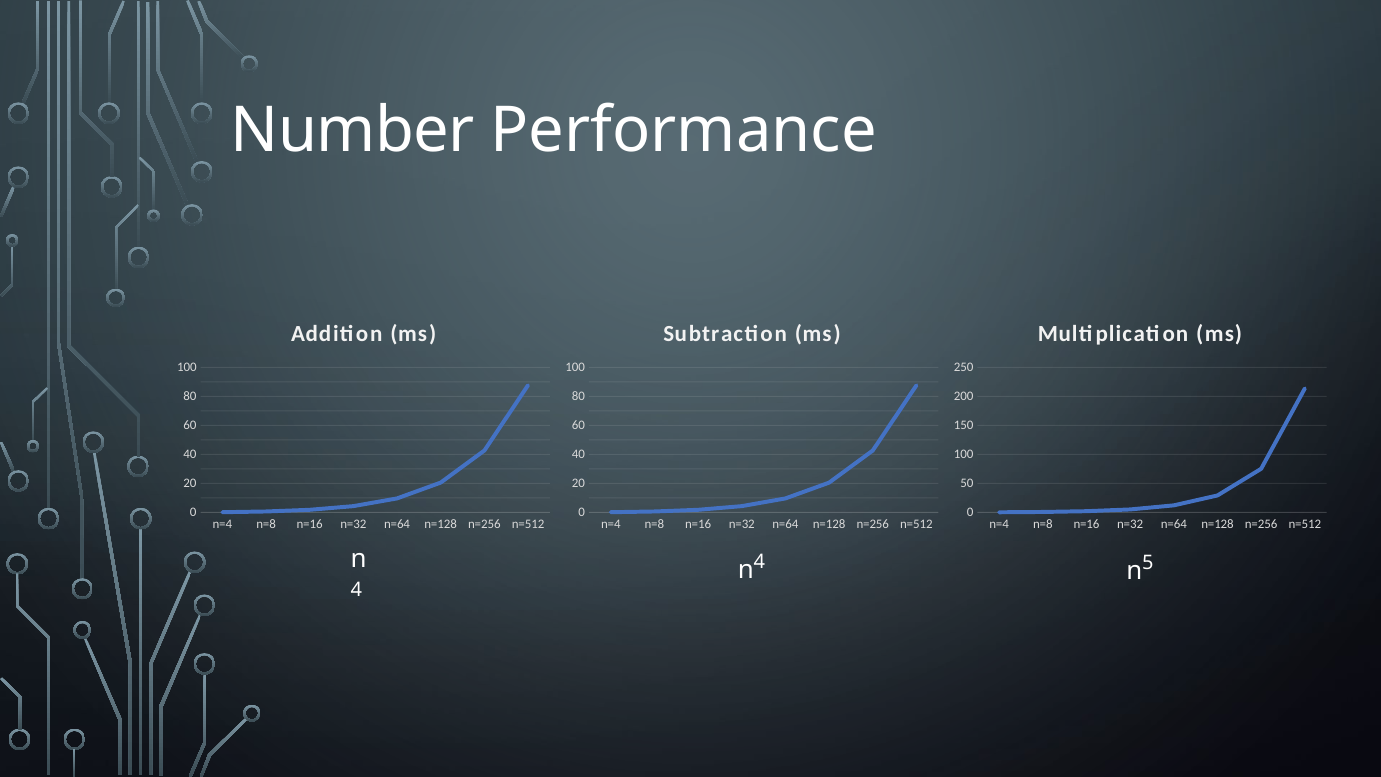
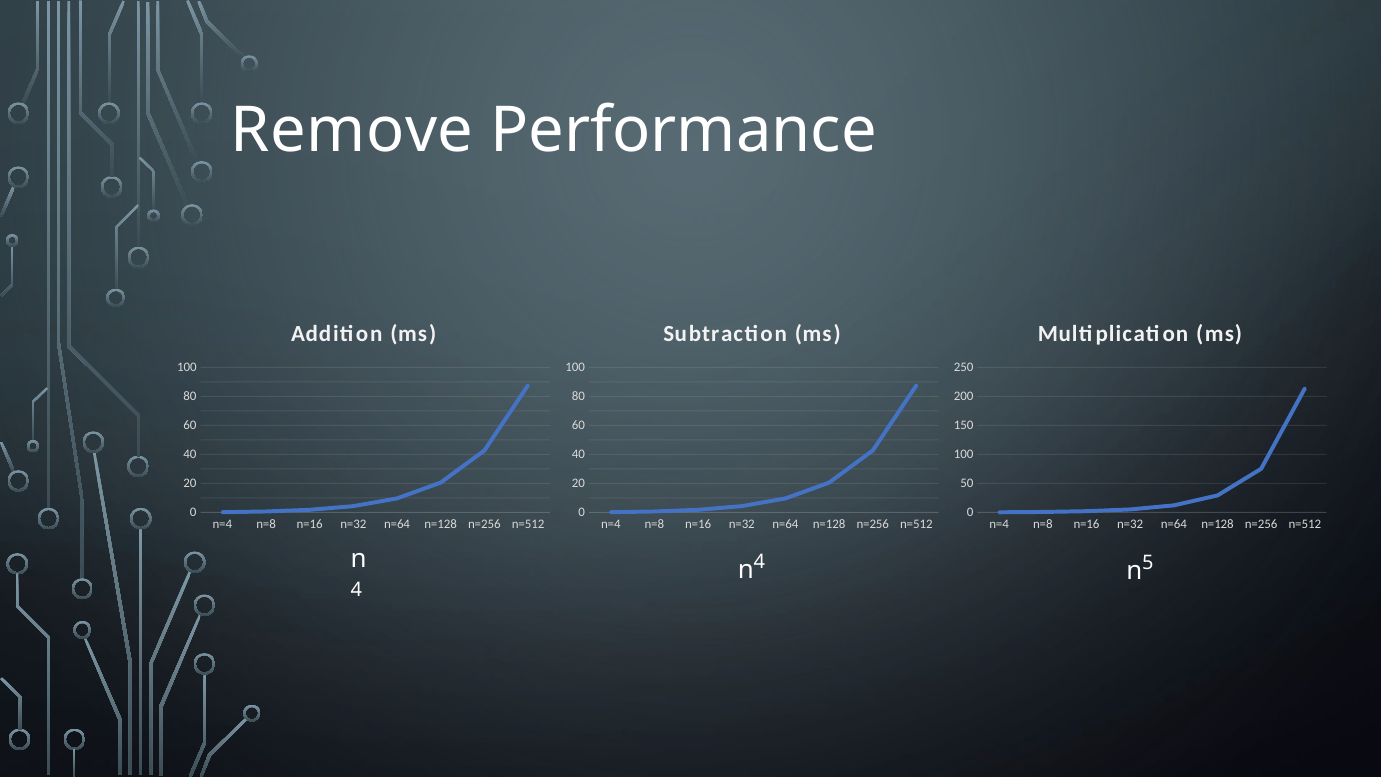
Number: Number -> Remove (352, 131)
